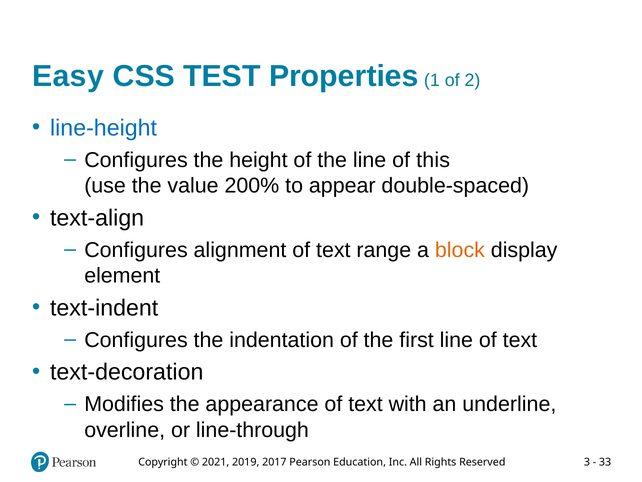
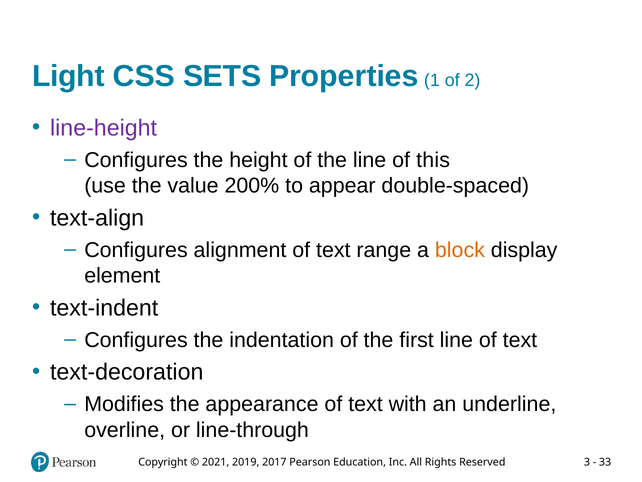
Easy: Easy -> Light (68, 76)
TEST: TEST -> SETS (222, 76)
line-height colour: blue -> purple (104, 128)
